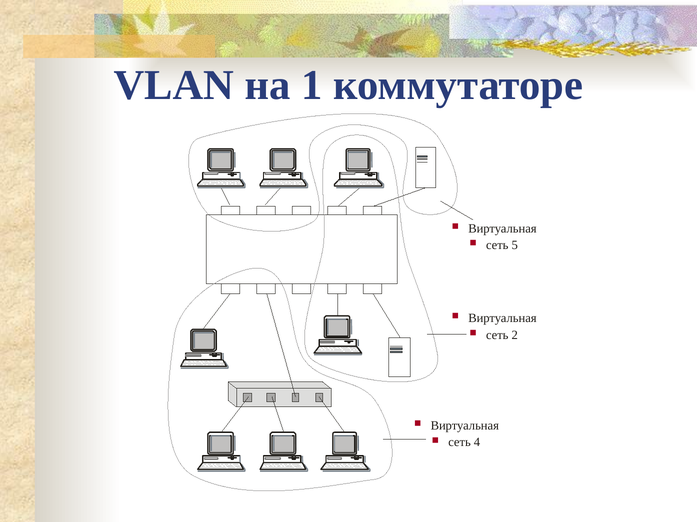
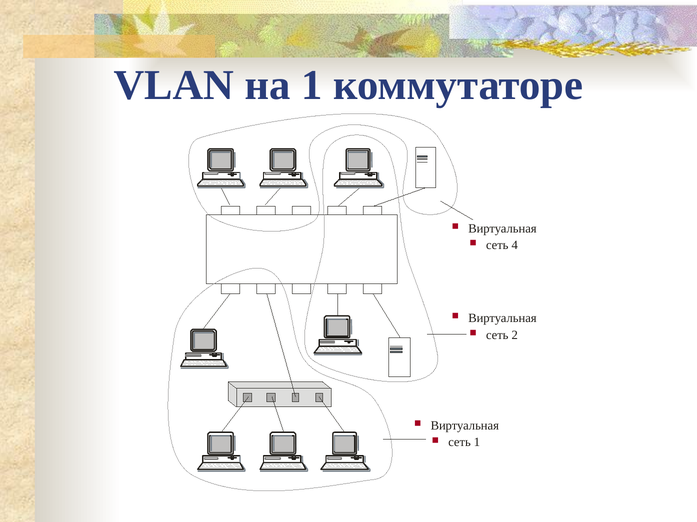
5: 5 -> 4 (515, 246)
сеть 4: 4 -> 1 (477, 443)
